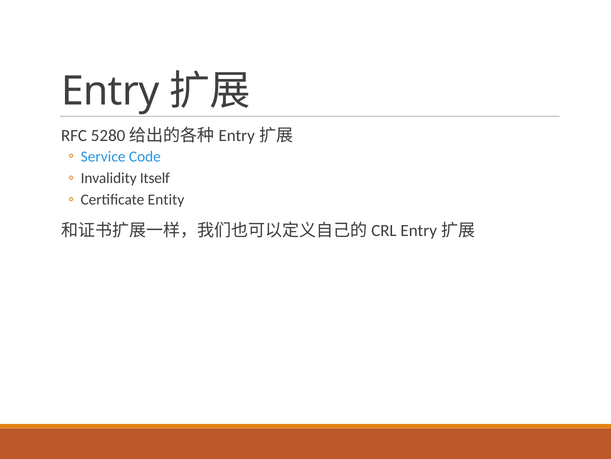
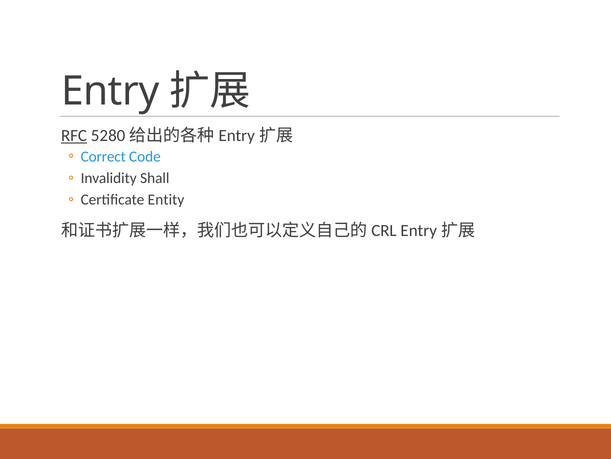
RFC underline: none -> present (74, 135)
Service: Service -> Correct (103, 156)
Itself: Itself -> Shall (155, 178)
